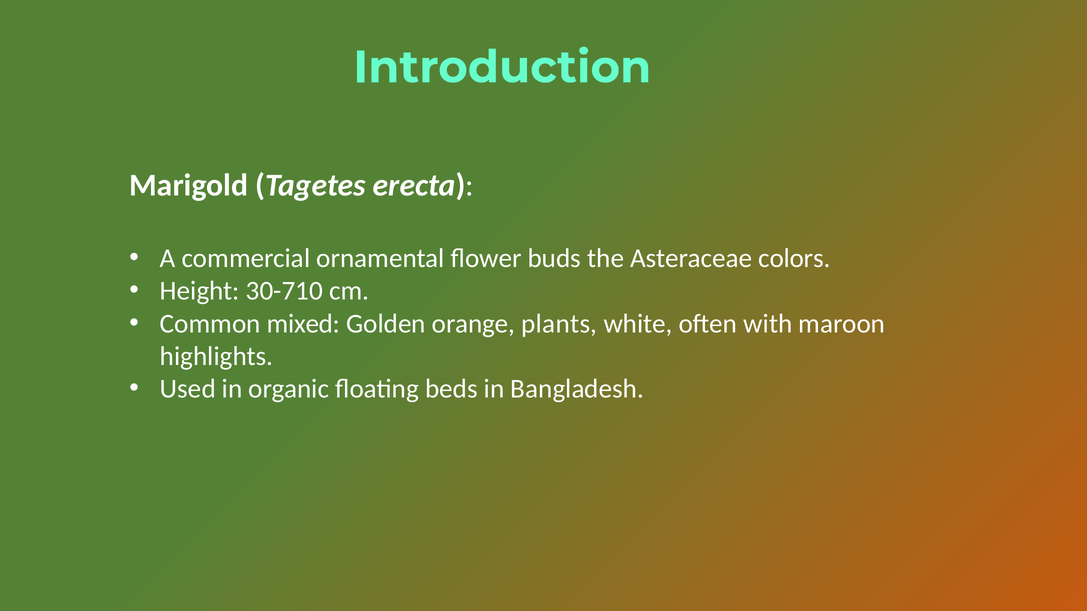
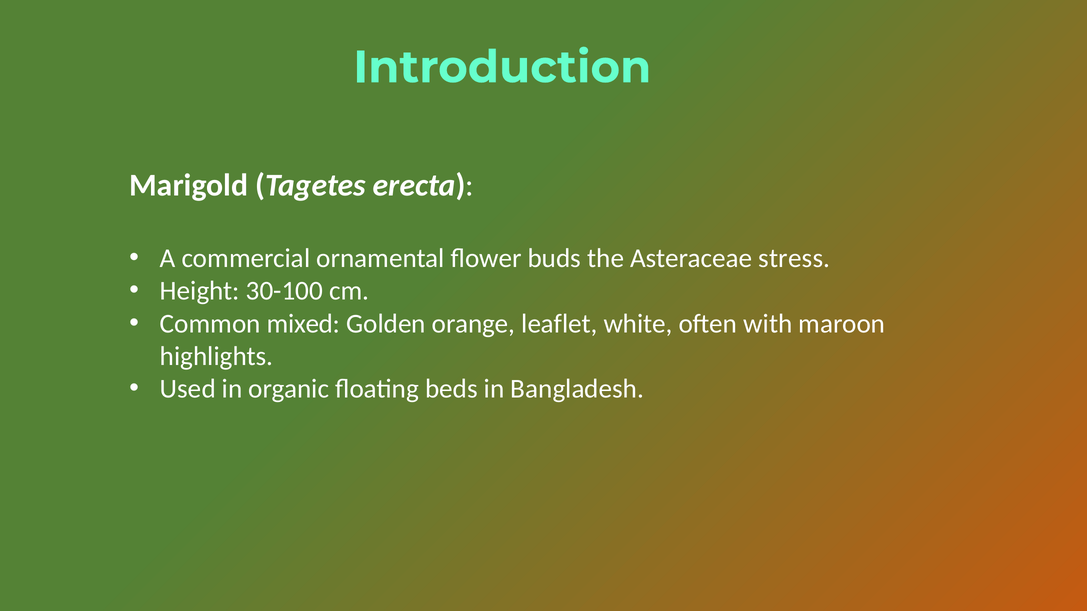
colors: colors -> stress (794, 259)
30-710: 30-710 -> 30-100 (284, 291)
plants: plants -> leaflet (559, 324)
